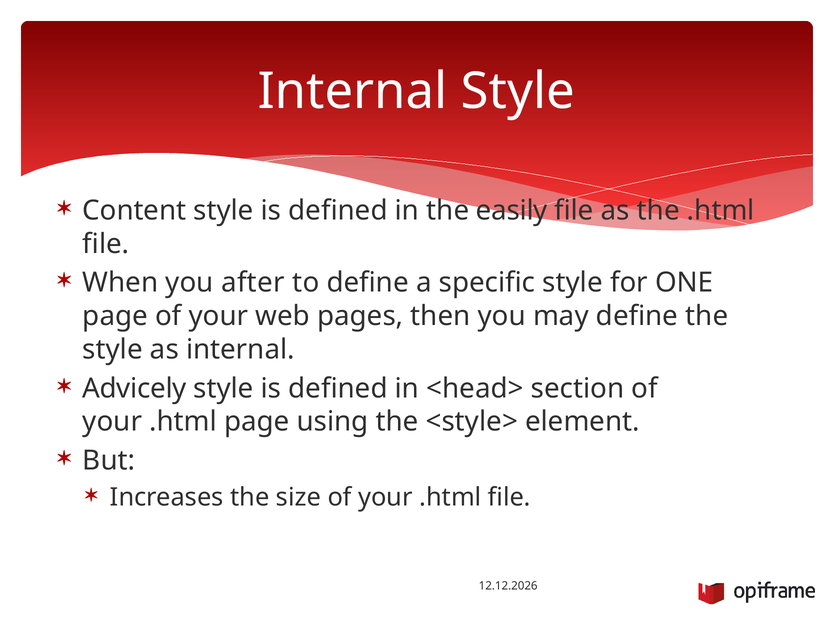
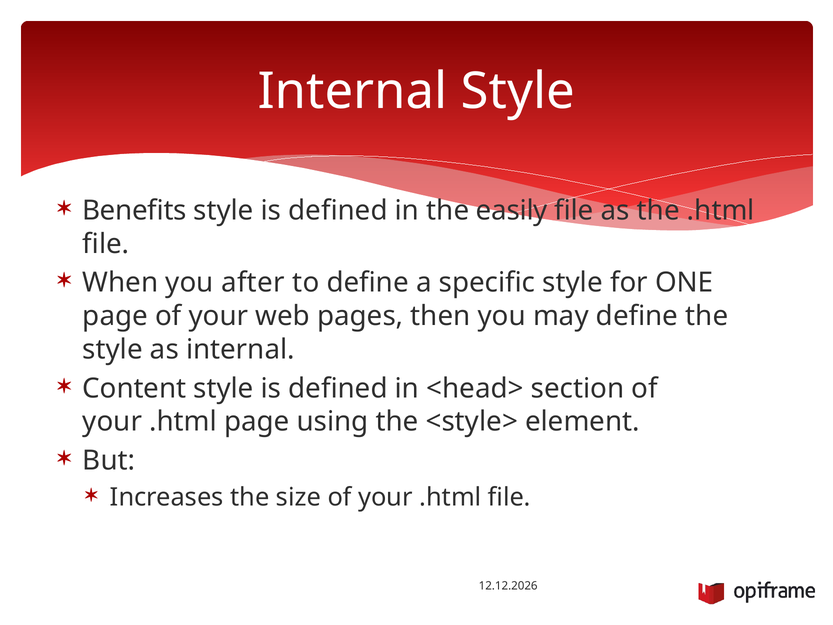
Content: Content -> Benefits (134, 211)
Advicely: Advicely -> Content (134, 388)
